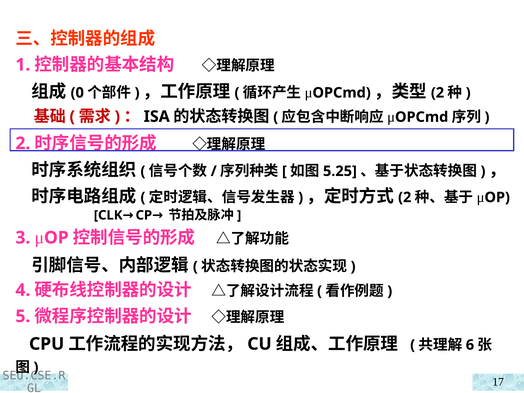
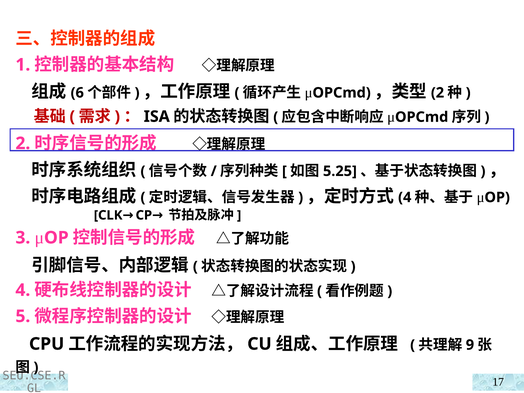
0: 0 -> 6 (77, 93)
2: 2 -> 4 (405, 197)
6: 6 -> 9 (470, 345)
